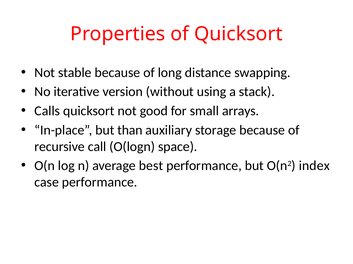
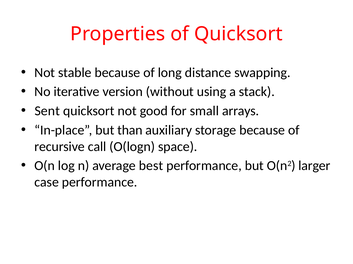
Calls: Calls -> Sent (47, 111)
index: index -> larger (314, 166)
